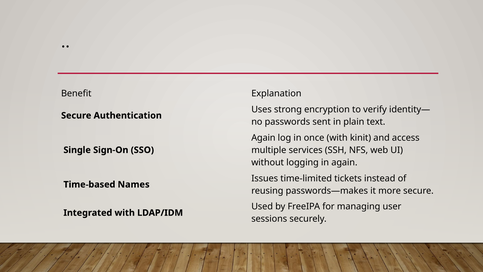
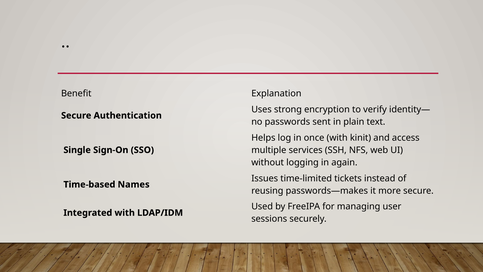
Again: Again -> Helps (263, 138)
